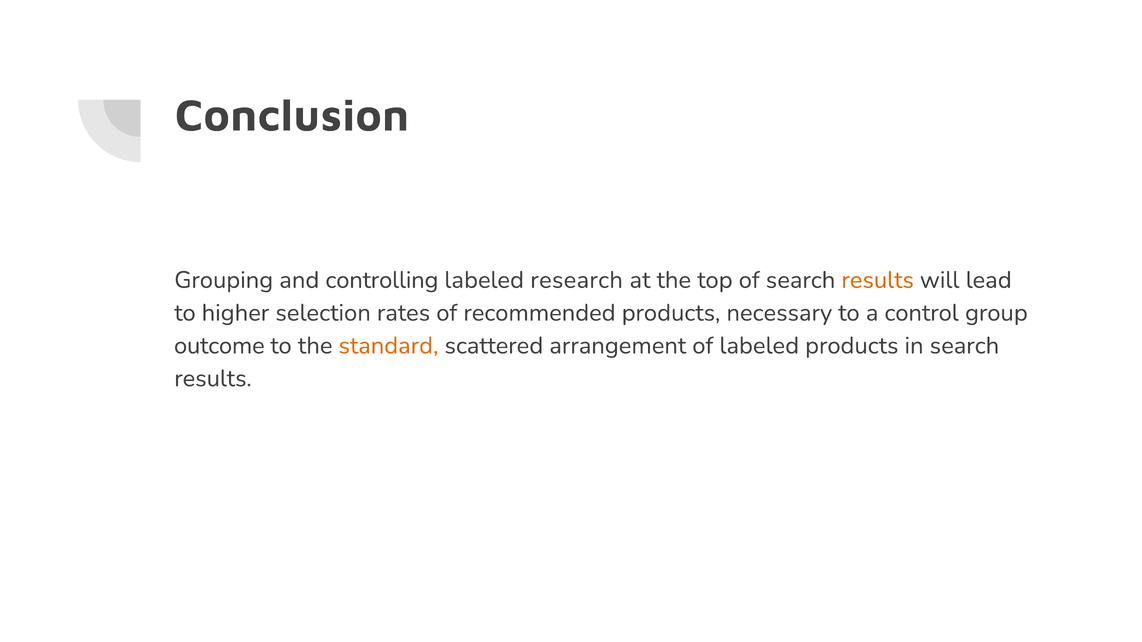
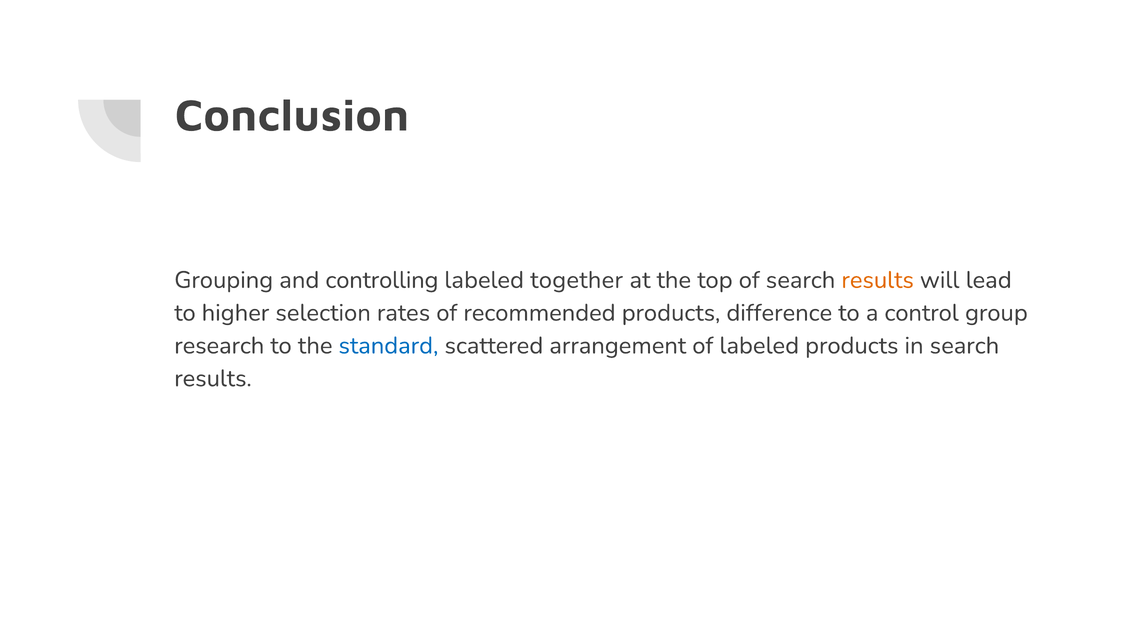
research: research -> together (577, 280)
necessary: necessary -> difference (779, 313)
outcome: outcome -> research (219, 346)
standard colour: orange -> blue (388, 346)
